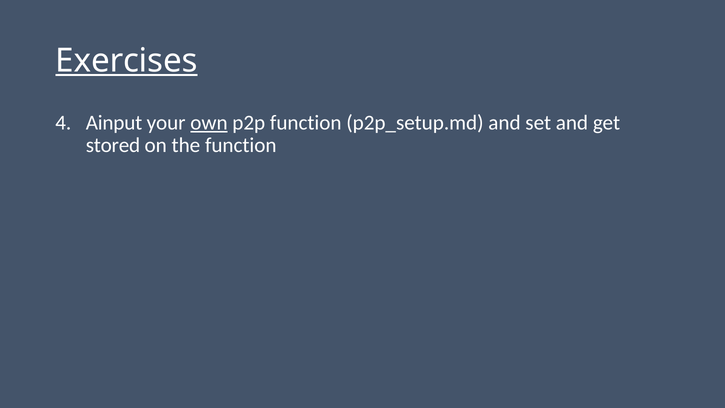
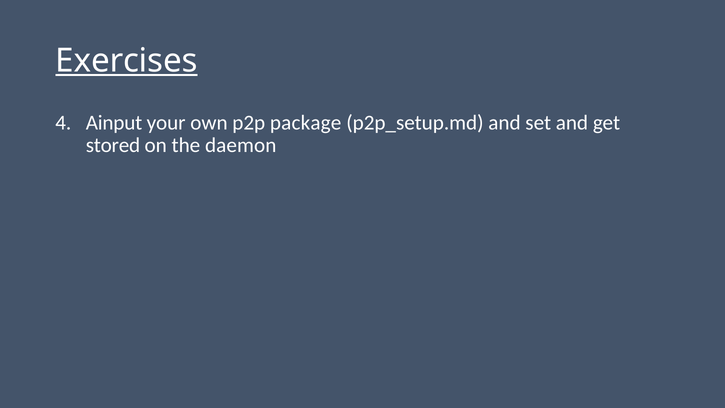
own underline: present -> none (209, 123)
p2p function: function -> package (306, 123)
the function: function -> daemon (241, 145)
